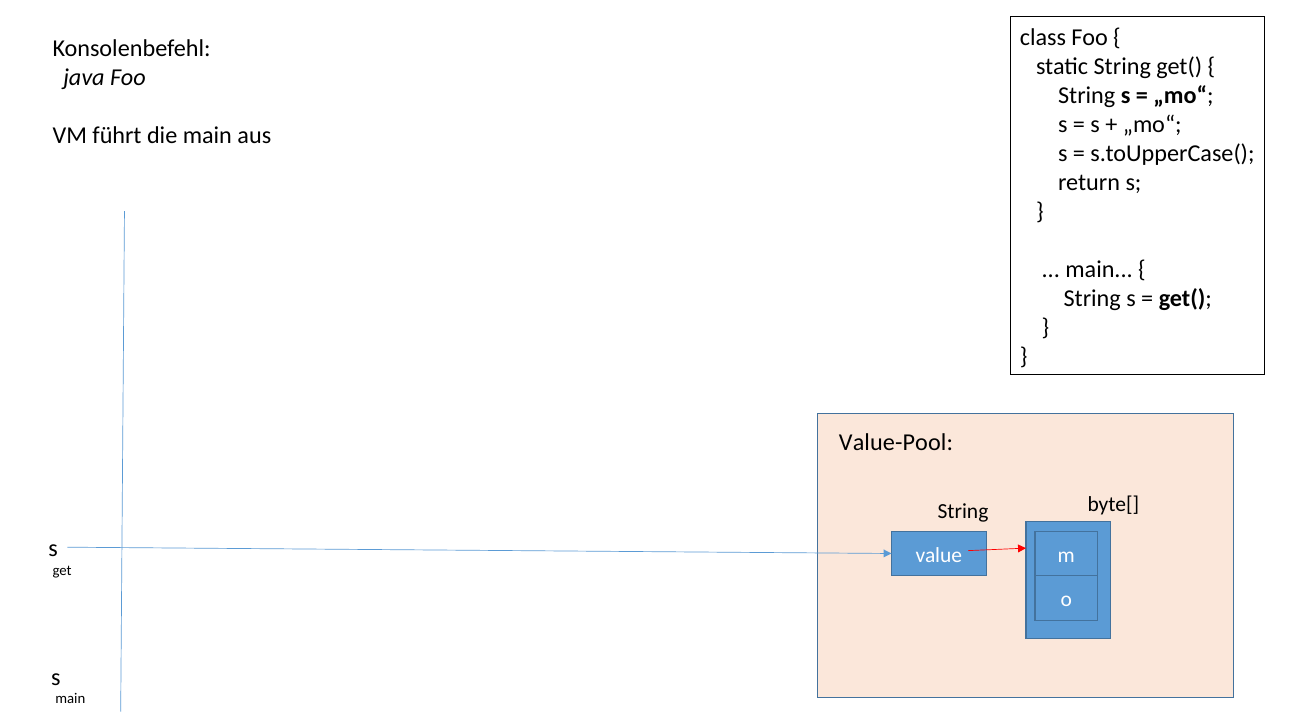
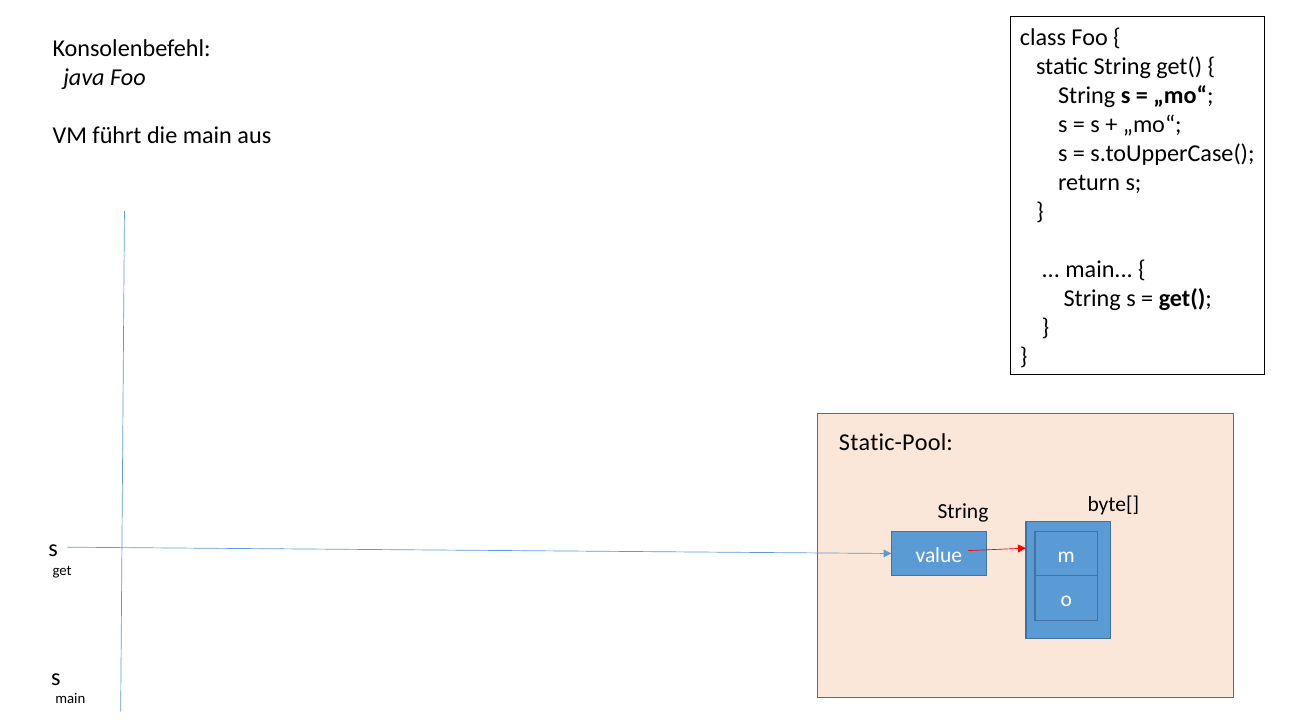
Value-Pool: Value-Pool -> Static-Pool (896, 443)
